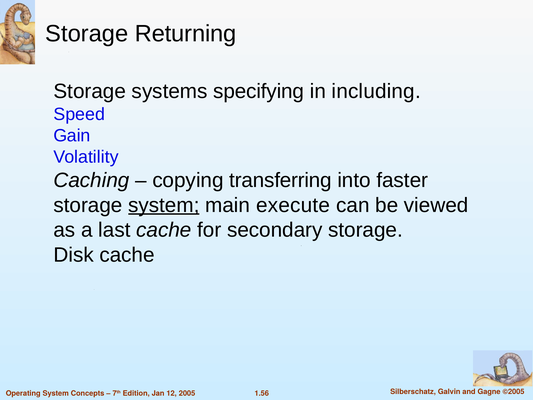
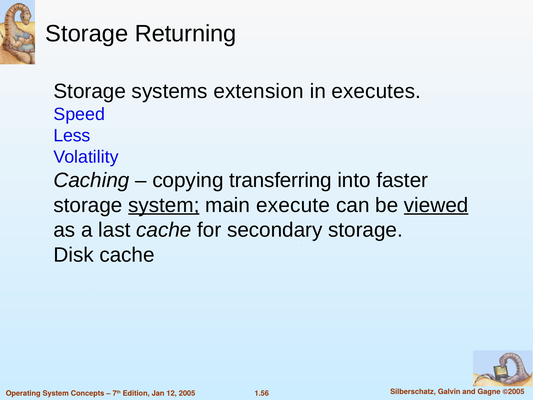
specifying: specifying -> extension (259, 91)
including: including -> executes (376, 91)
Gain: Gain -> Less (72, 136)
viewed underline: none -> present (436, 205)
